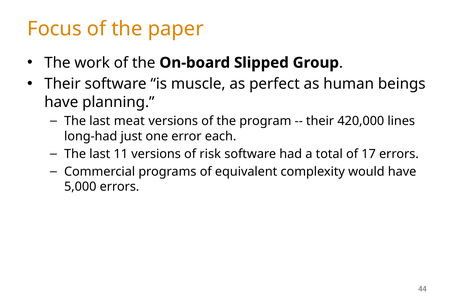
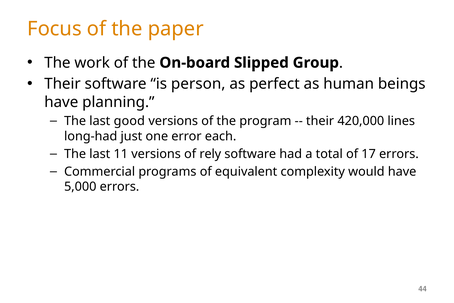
muscle: muscle -> person (198, 84)
meat: meat -> good (129, 121)
risk: risk -> rely (210, 154)
